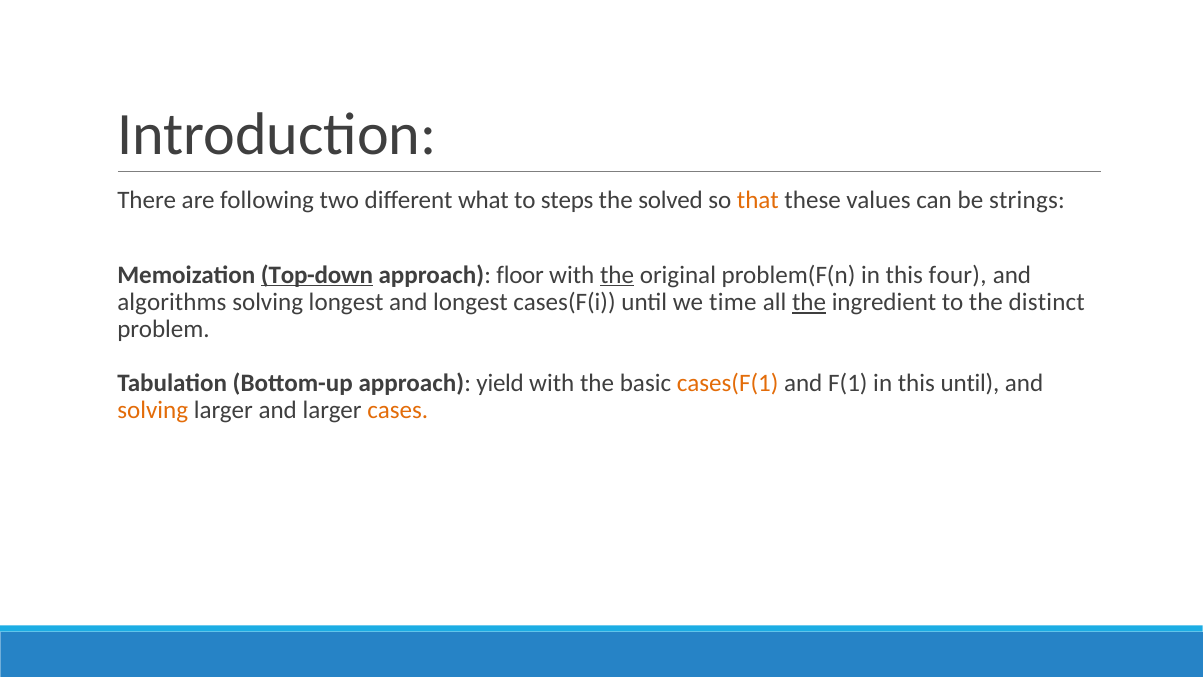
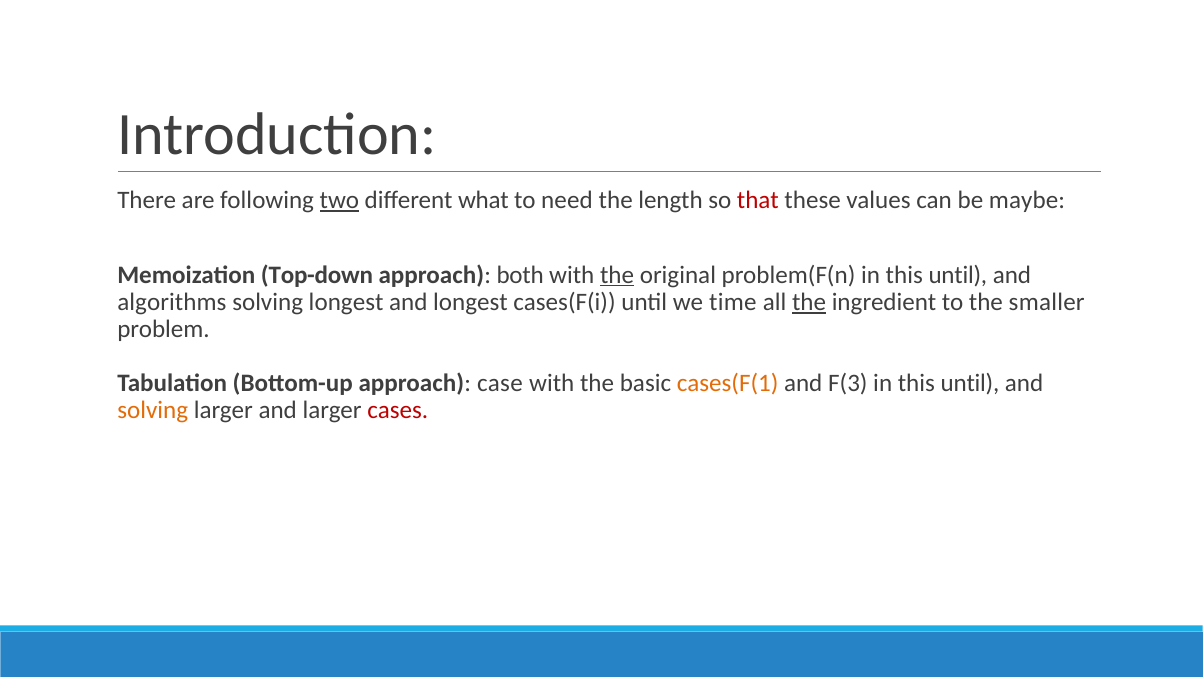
two underline: none -> present (339, 200)
steps: steps -> need (567, 200)
solved: solved -> length (671, 200)
that colour: orange -> red (758, 200)
strings: strings -> maybe (1027, 200)
Top-down underline: present -> none (317, 275)
floor: floor -> both (520, 275)
problem(F(n in this four: four -> until (958, 275)
distinct: distinct -> smaller (1047, 302)
yield: yield -> case (500, 383)
F(1: F(1 -> F(3 (848, 383)
cases colour: orange -> red (398, 410)
